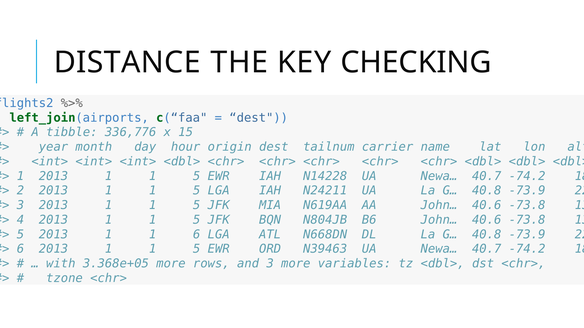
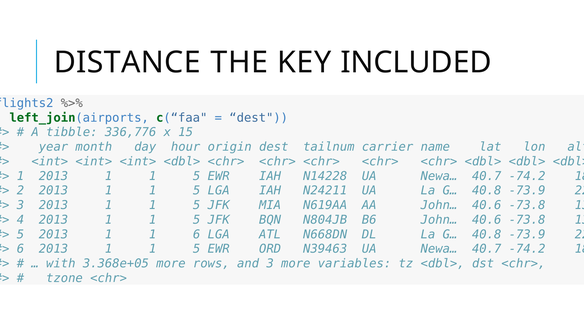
CHECKING: CHECKING -> INCLUDED (416, 63)
